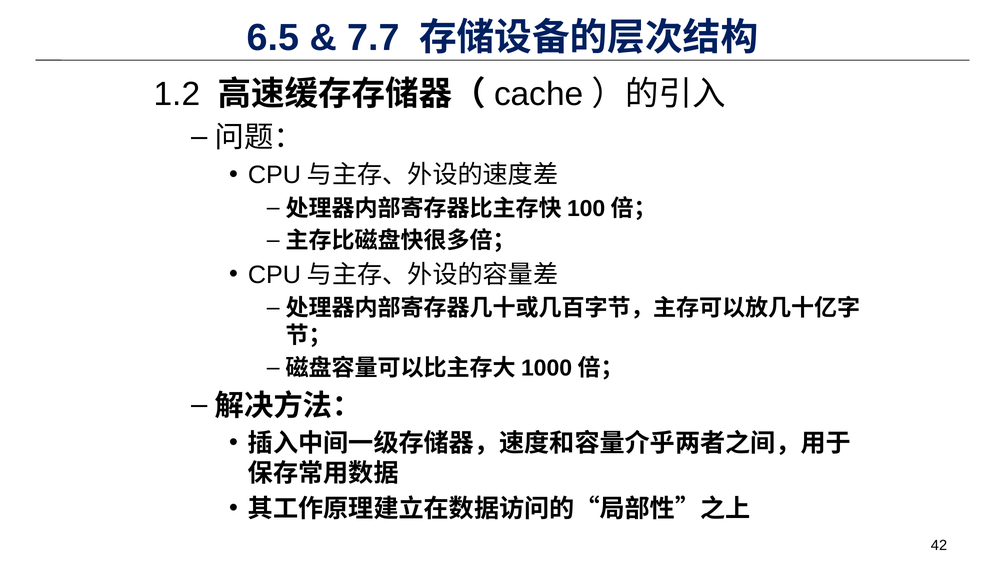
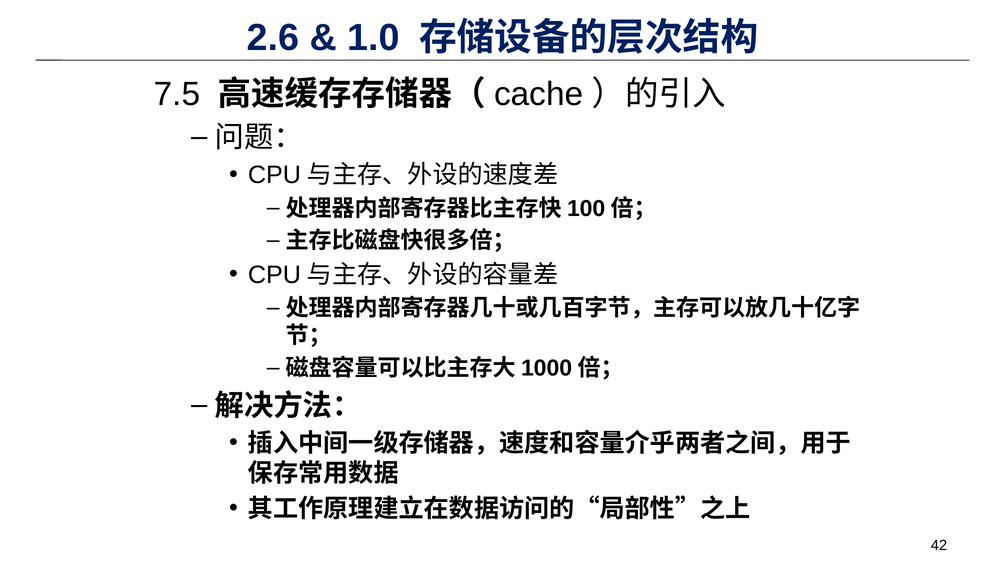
6.5: 6.5 -> 2.6 (273, 38)
7.7: 7.7 -> 1.0 (373, 38)
1.2: 1.2 -> 7.5 (177, 94)
